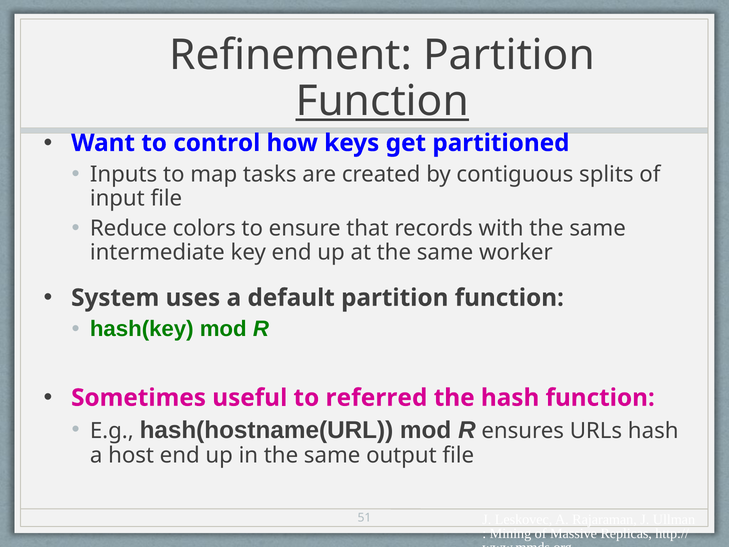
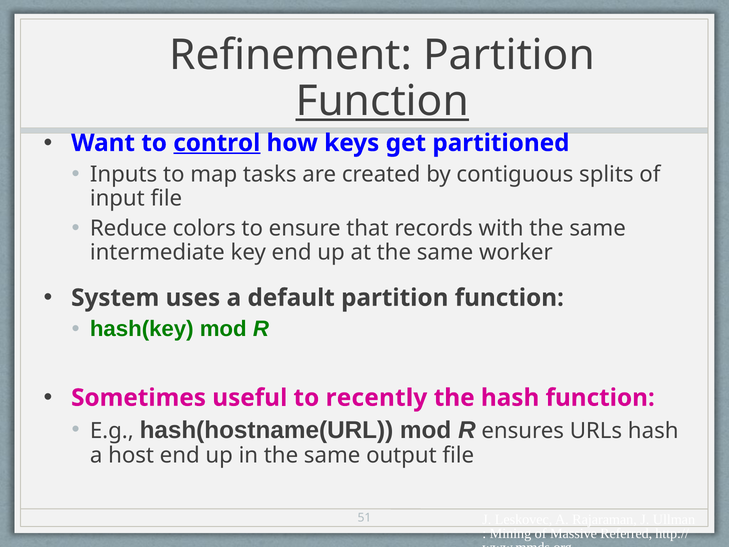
control underline: none -> present (217, 143)
referred: referred -> recently (376, 398)
Replicas: Replicas -> Referred (626, 533)
